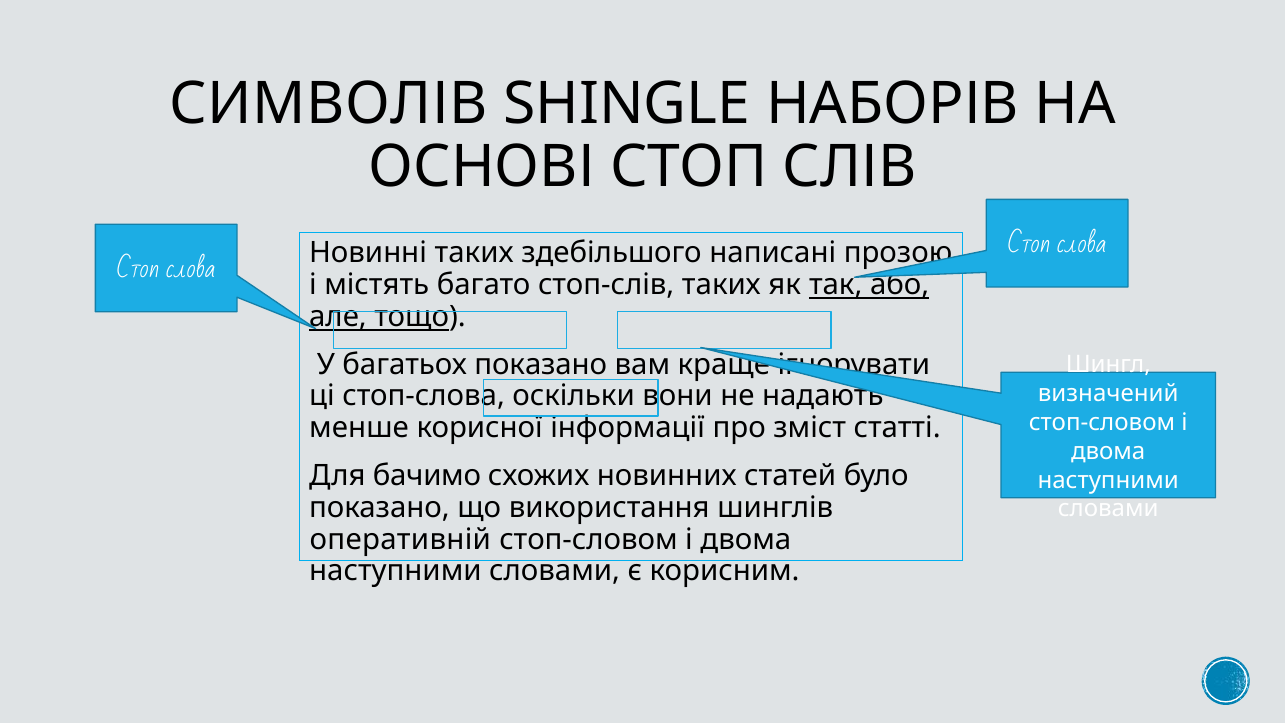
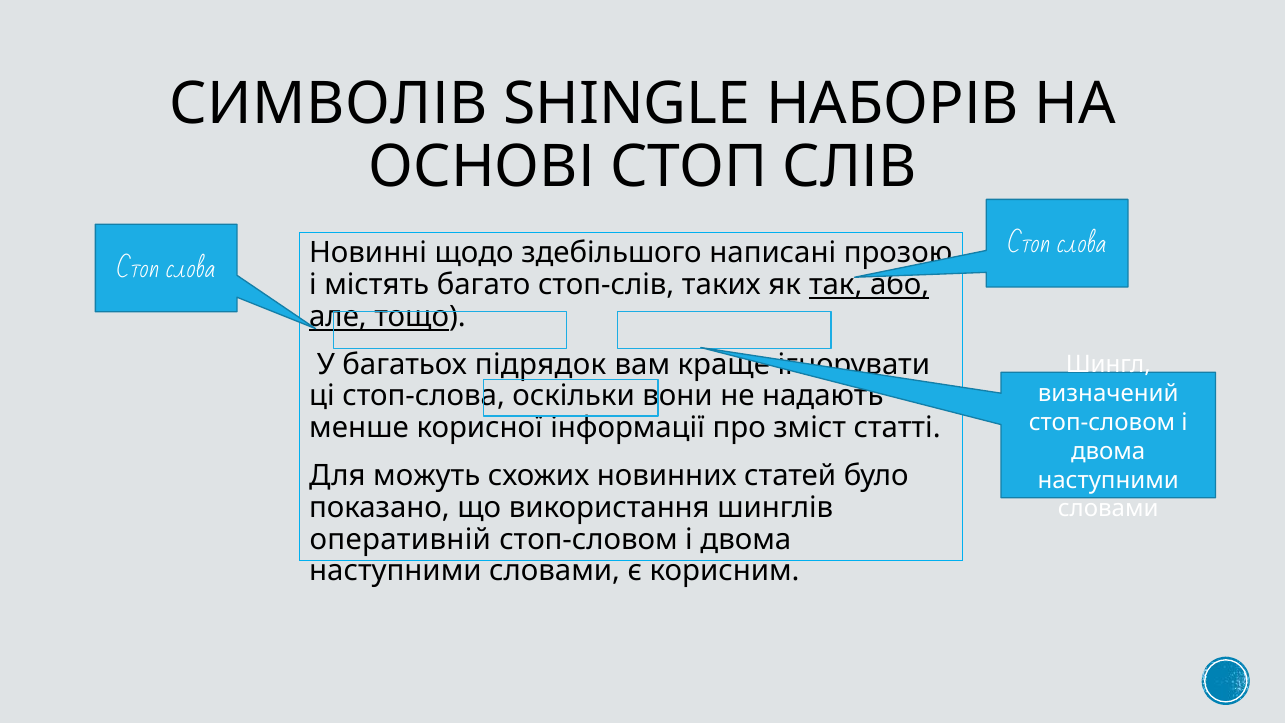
Новинні таких: таких -> щодо (474, 253)
багатьох показано: показано -> підрядок (541, 364)
бачимо: бачимо -> можуть (427, 476)
